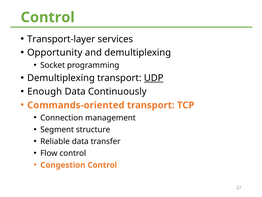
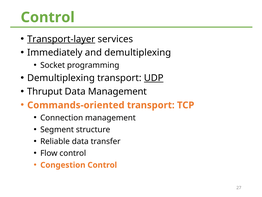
Transport-layer underline: none -> present (61, 39)
Opportunity: Opportunity -> Immediately (55, 53)
Enough: Enough -> Thruput (45, 91)
Data Continuously: Continuously -> Management (117, 91)
